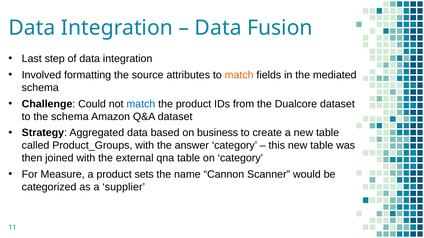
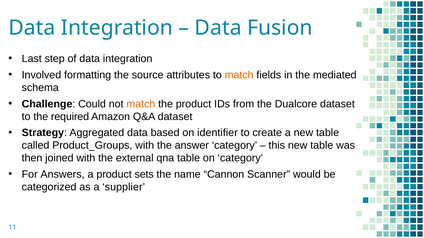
match colour: blue -> orange (141, 104)
the schema: schema -> required (70, 117)
business: business -> identifier (217, 133)
Measure: Measure -> Answers (63, 175)
